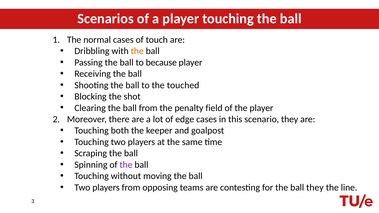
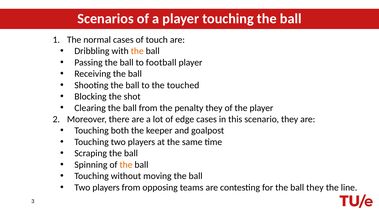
because: because -> football (161, 62)
penalty field: field -> they (214, 108)
the colour: purple -> orange (126, 165)
